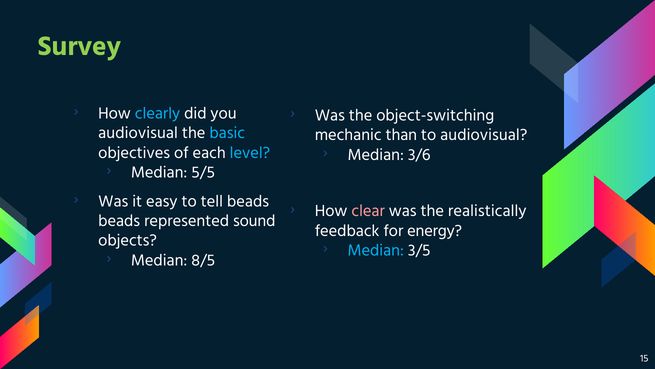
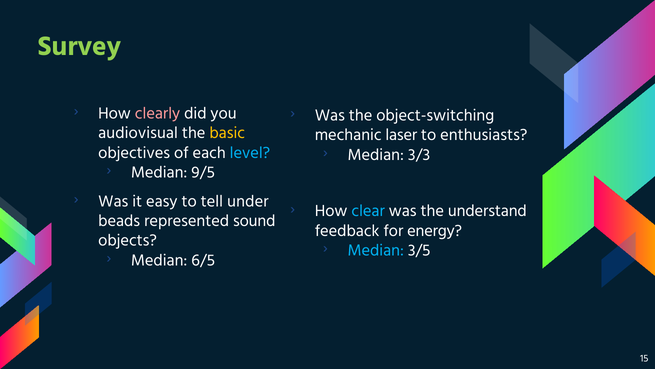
clearly colour: light blue -> pink (158, 113)
basic colour: light blue -> yellow (227, 133)
than: than -> laser (401, 135)
to audiovisual: audiovisual -> enthusiasts (484, 135)
3/6: 3/6 -> 3/3 (419, 154)
5/5: 5/5 -> 9/5 (203, 172)
tell beads: beads -> under (248, 201)
clear colour: pink -> light blue (368, 211)
realistically: realistically -> understand (487, 211)
8/5: 8/5 -> 6/5 (203, 260)
